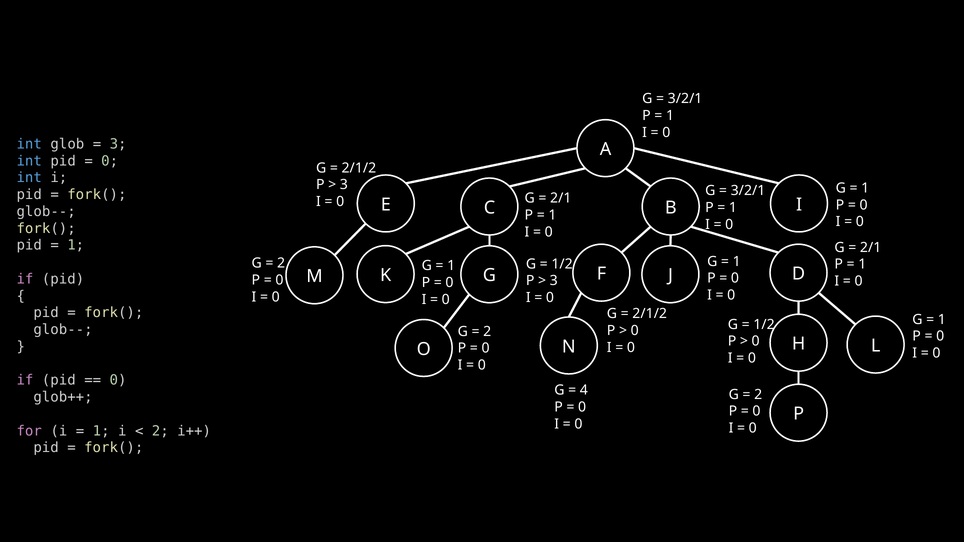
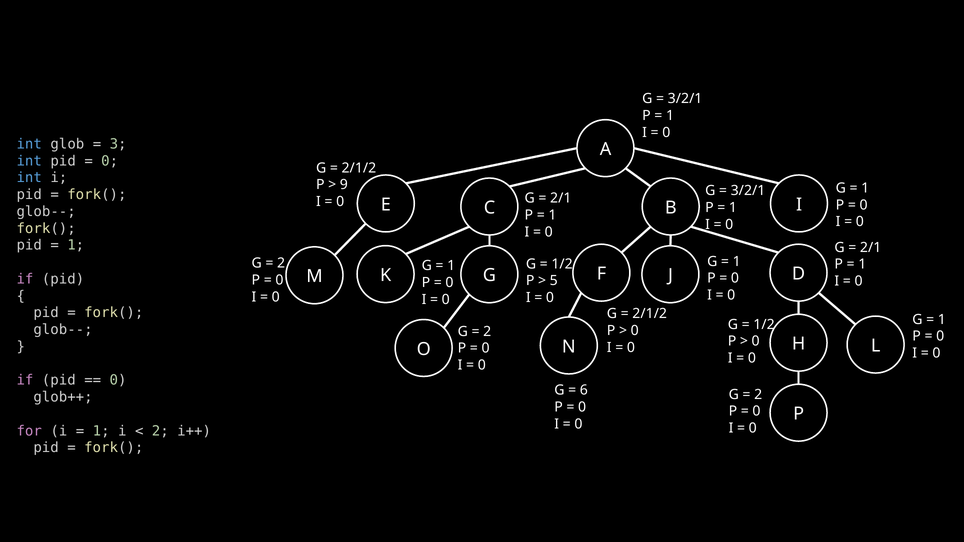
3: 3 -> 9 (344, 185)
3: 3 -> 5 (554, 281)
4: 4 -> 6 (584, 391)
